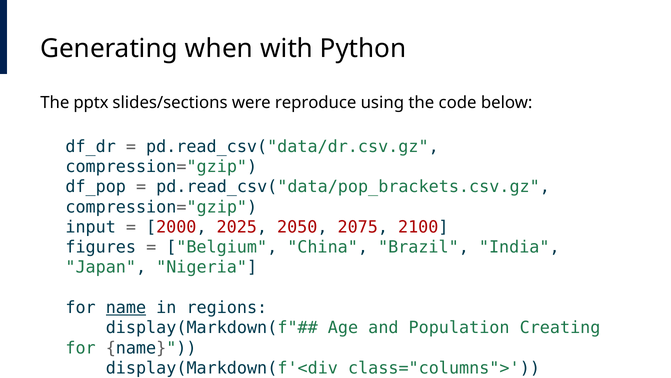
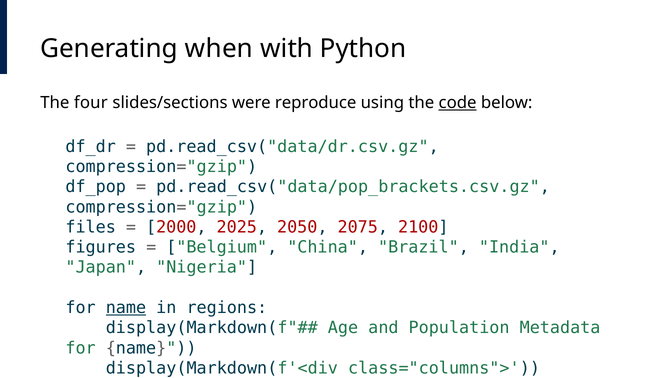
pptx: pptx -> four (91, 103)
code underline: none -> present (458, 103)
input: input -> files (91, 227)
Creating: Creating -> Metadata (560, 327)
